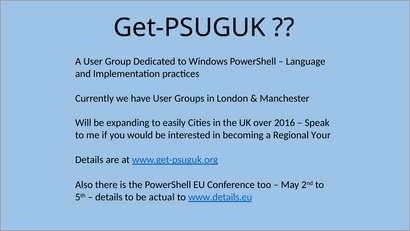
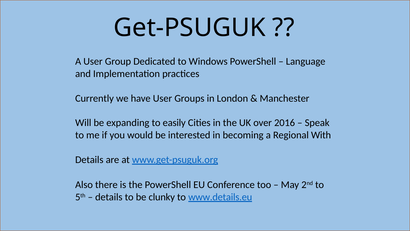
Your: Your -> With (321, 135)
actual: actual -> clunky (162, 197)
